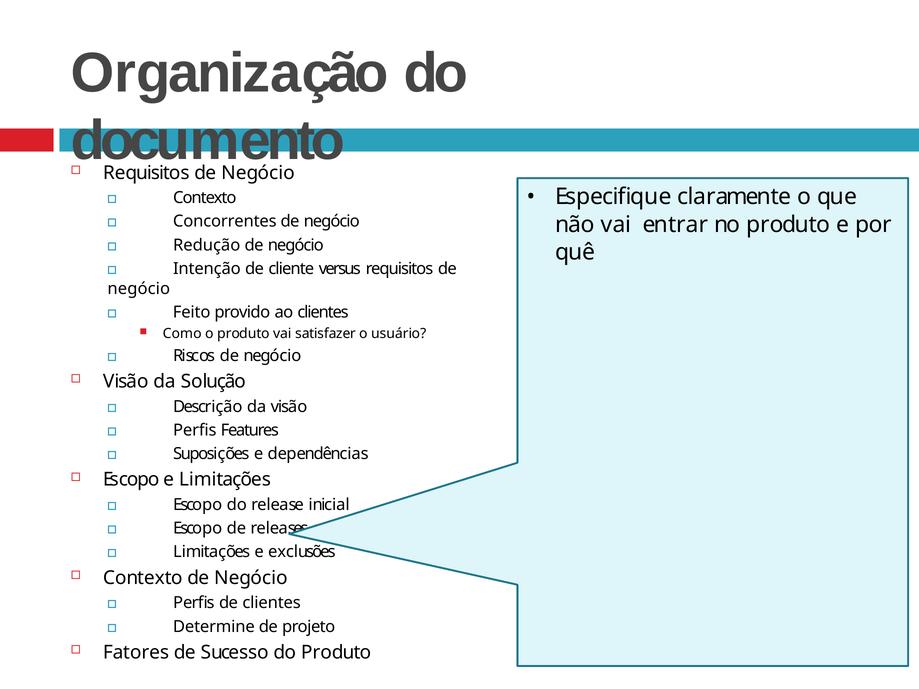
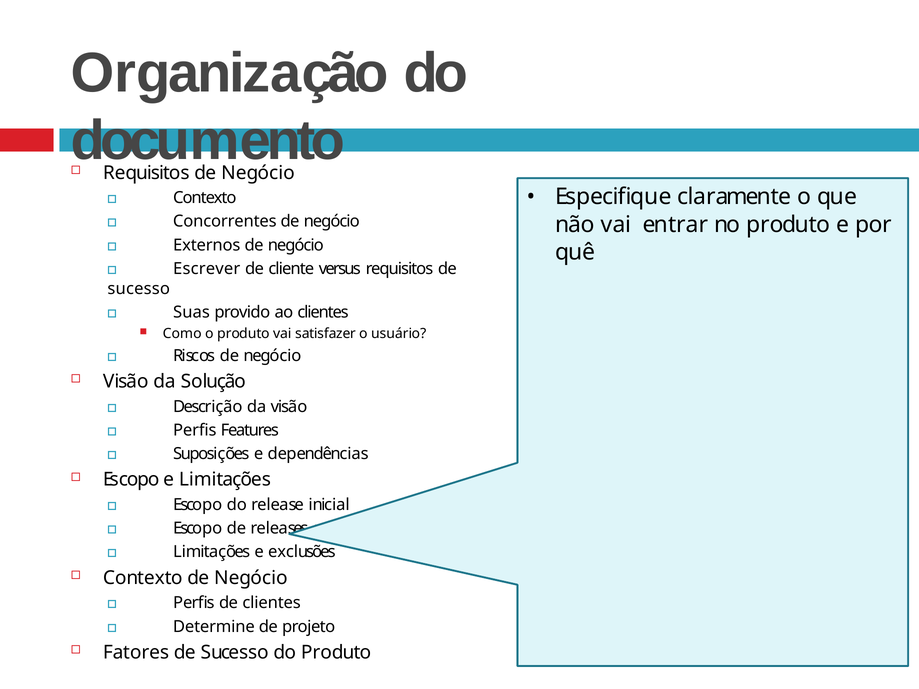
Redução: Redução -> Externos (207, 245)
Intenção: Intenção -> Escrever (207, 269)
negócio: negócio -> sucesso (139, 289)
Feito: Feito -> Suas (192, 312)
